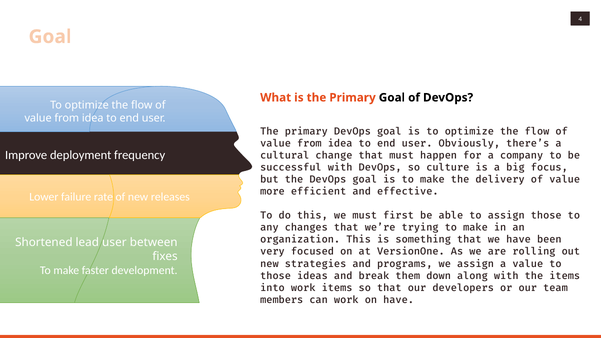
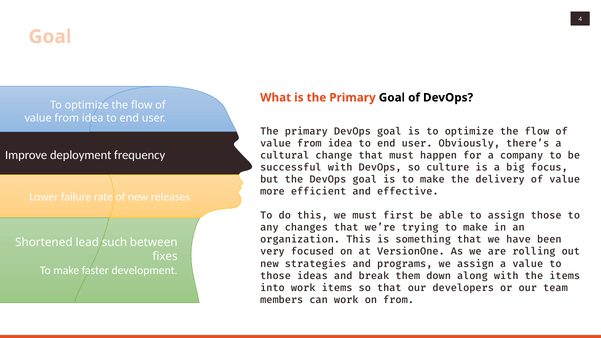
lead user: user -> such (114, 243)
on have: have -> from (399, 300)
